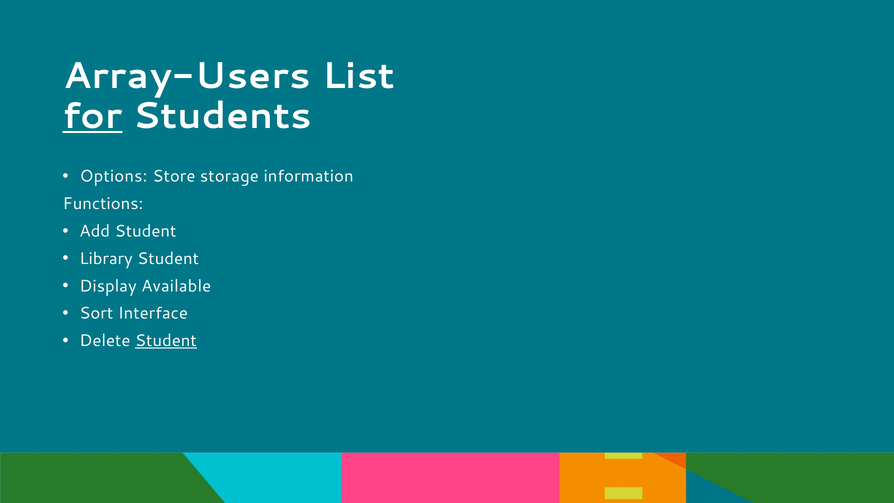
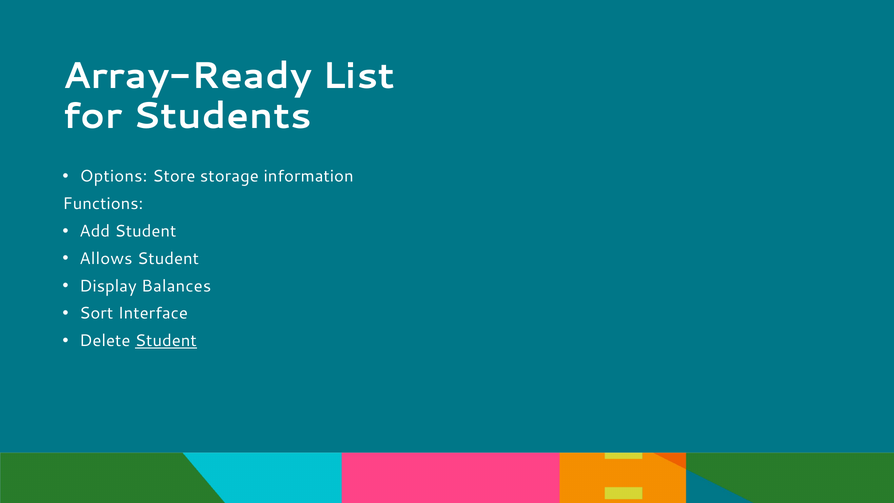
Array-Users: Array-Users -> Array-Ready (187, 76)
for underline: present -> none (93, 116)
Library: Library -> Allows (106, 258)
Available: Available -> Balances (176, 286)
